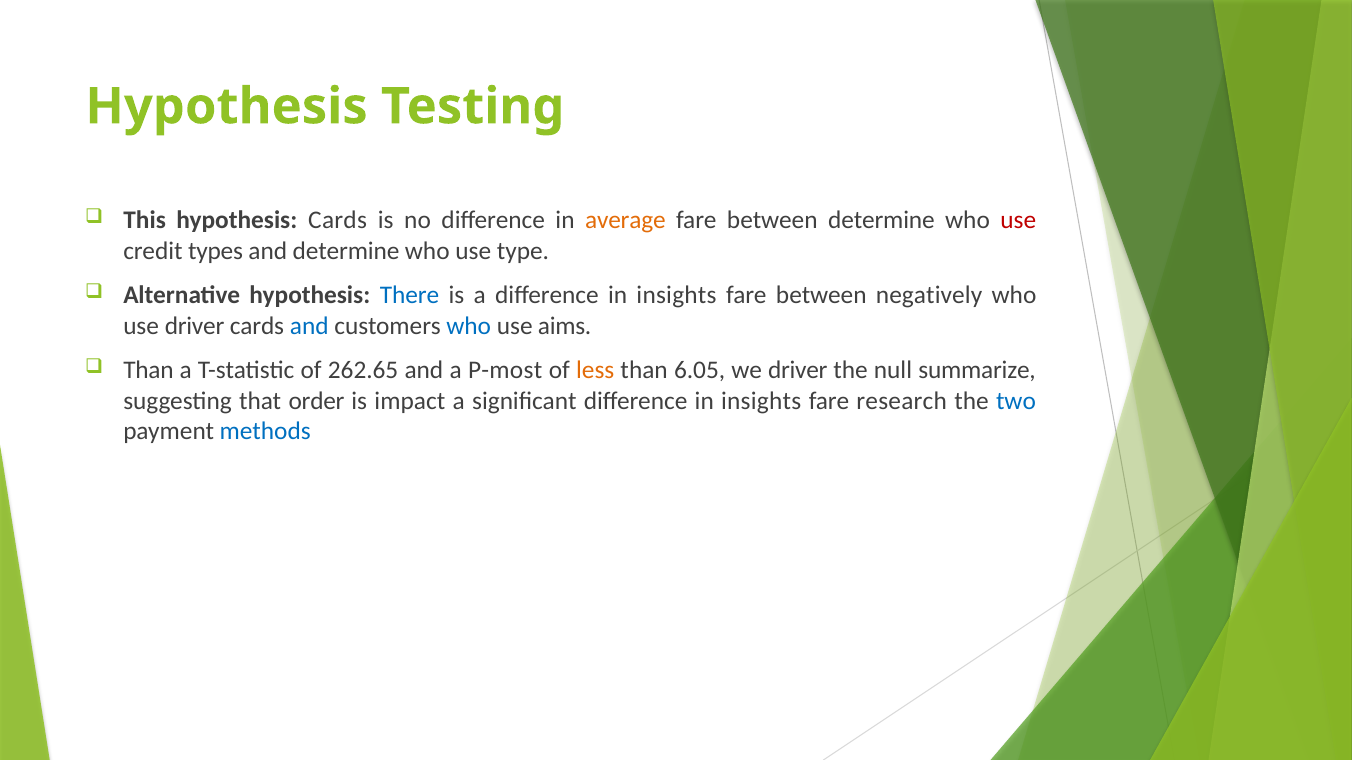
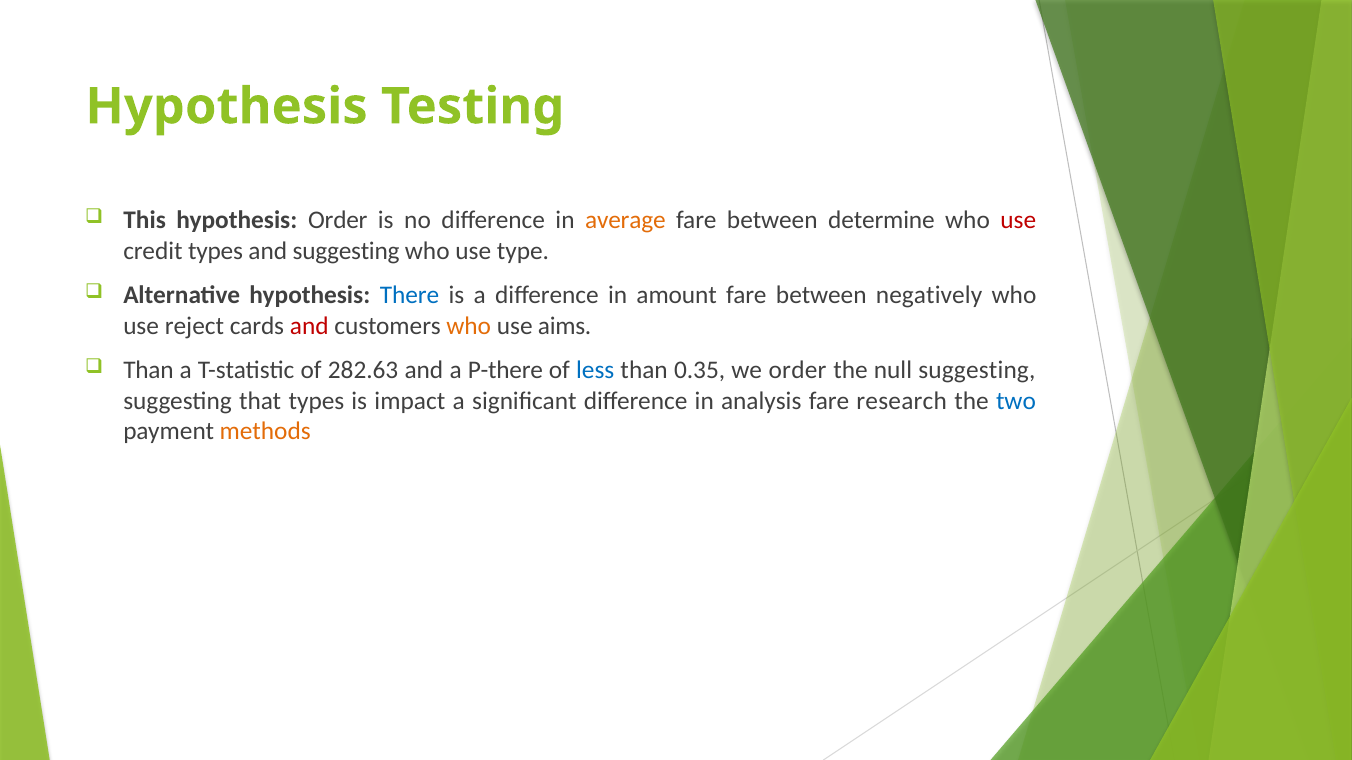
hypothesis Cards: Cards -> Order (338, 221)
and determine: determine -> suggesting (346, 251)
a difference in insights: insights -> amount (677, 296)
use driver: driver -> reject (194, 326)
and colour: blue -> red (309, 326)
who colour: blue -> orange (469, 326)
262.65: 262.65 -> 282.63 (363, 371)
P-most: P-most -> P-there (505, 371)
less colour: orange -> blue (595, 371)
6.05: 6.05 -> 0.35 (700, 371)
we driver: driver -> order (798, 371)
null summarize: summarize -> suggesting (977, 371)
that order: order -> types (316, 401)
significant difference in insights: insights -> analysis (761, 401)
methods colour: blue -> orange (265, 431)
